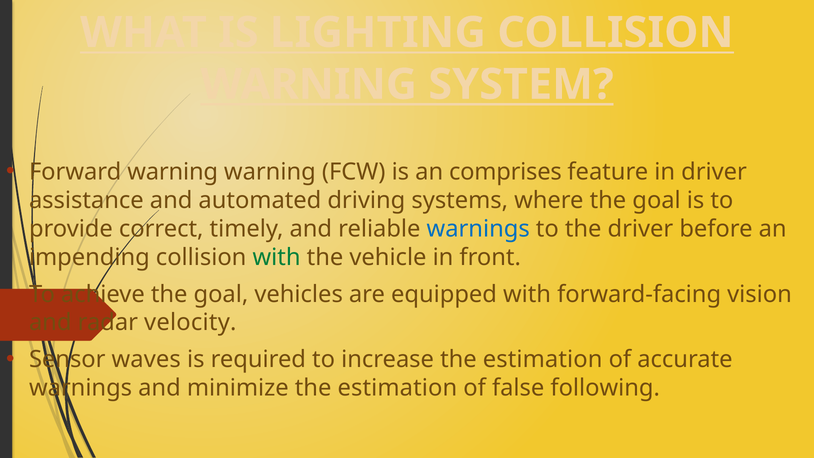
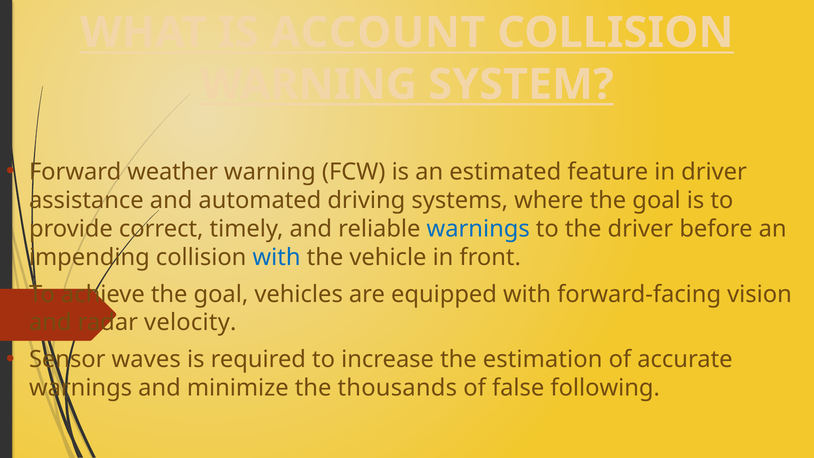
LIGHTING: LIGHTING -> ACCOUNT (378, 33)
Forward warning: warning -> weather (173, 172)
comprises: comprises -> estimated (505, 172)
with colour: green -> blue (277, 257)
minimize the estimation: estimation -> thousands (397, 388)
